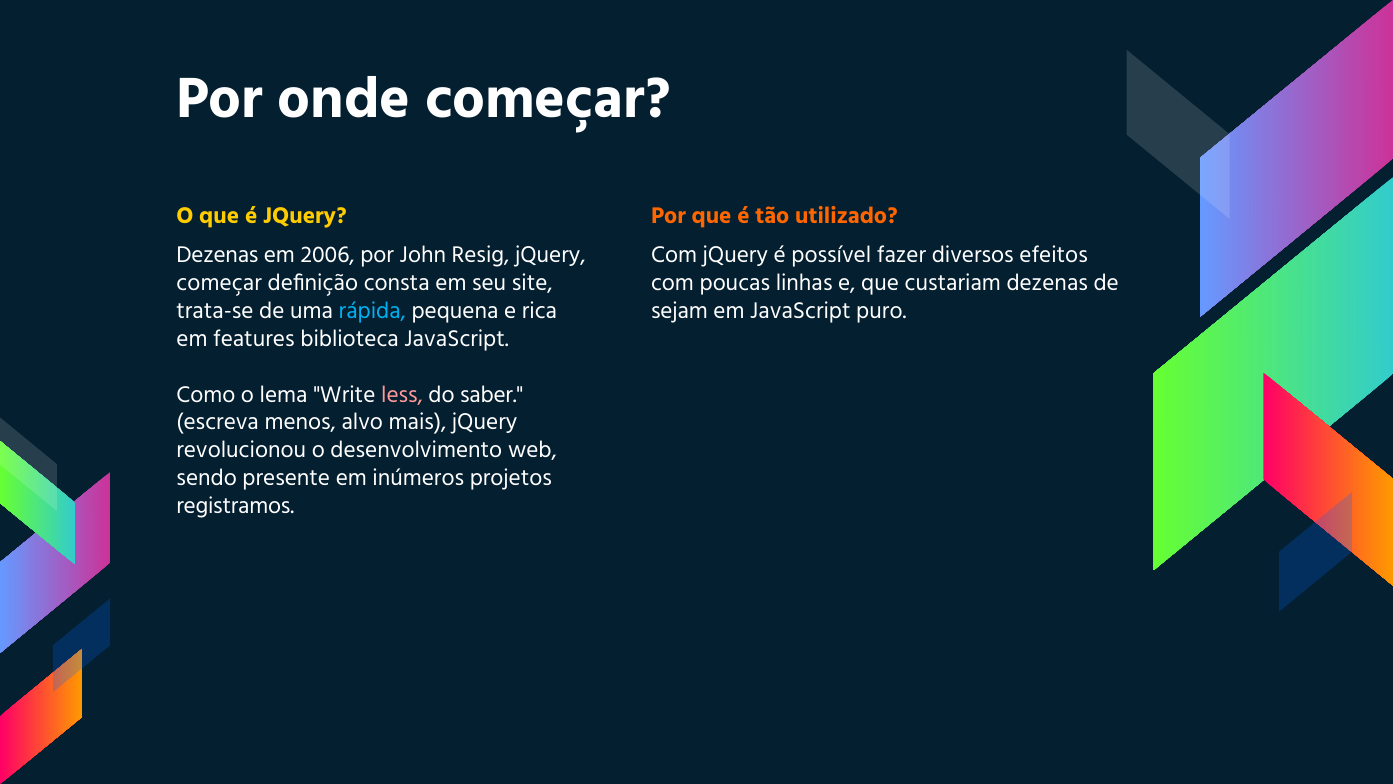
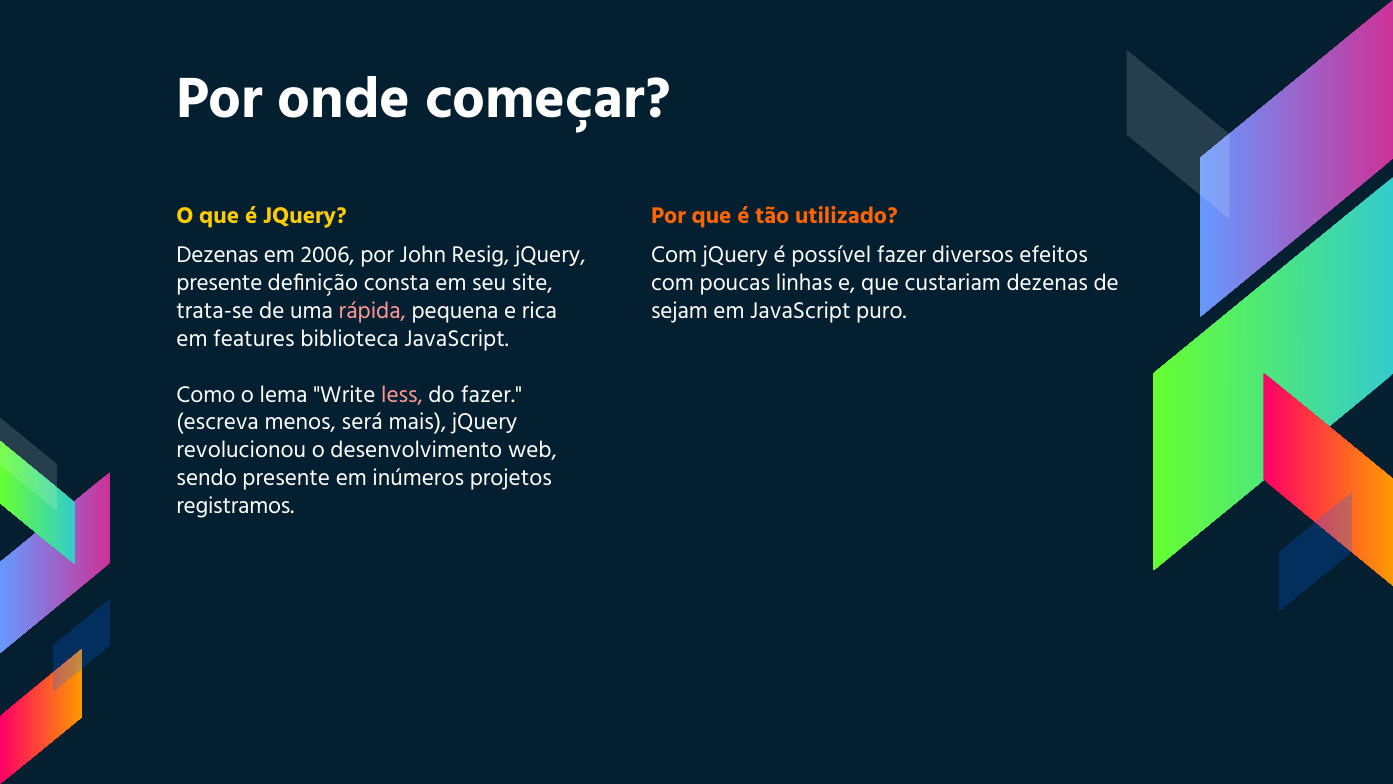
começar: começar -> presente (219, 283)
rápida colour: light blue -> pink (372, 311)
do saber: saber -> fazer (491, 394)
alvo: alvo -> será (362, 422)
